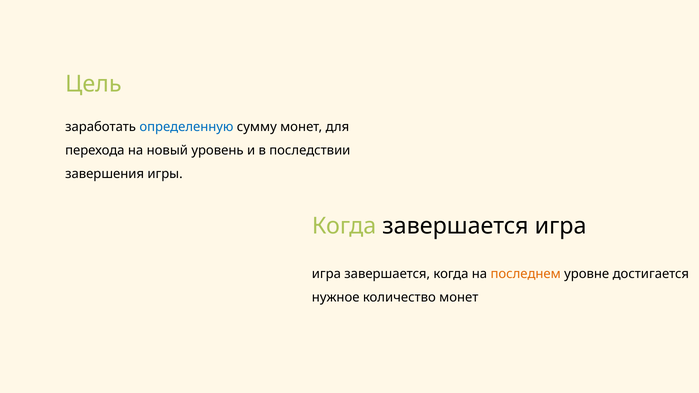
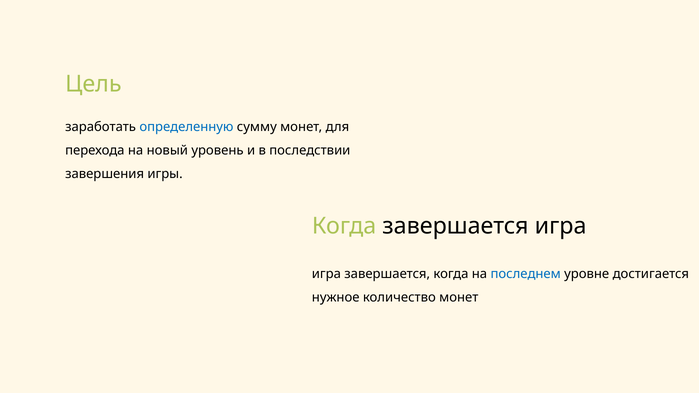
последнем colour: orange -> blue (526, 274)
